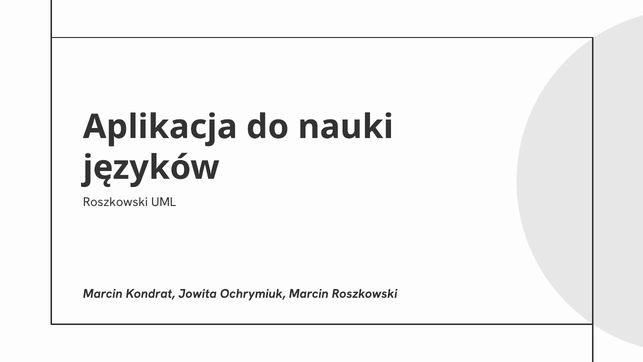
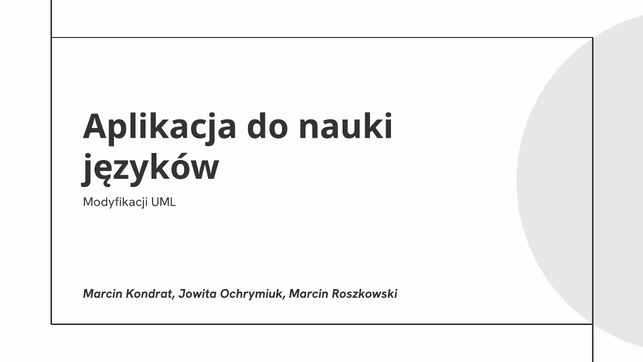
Roszkowski: Roszkowski -> Modyfikacji (115, 202)
